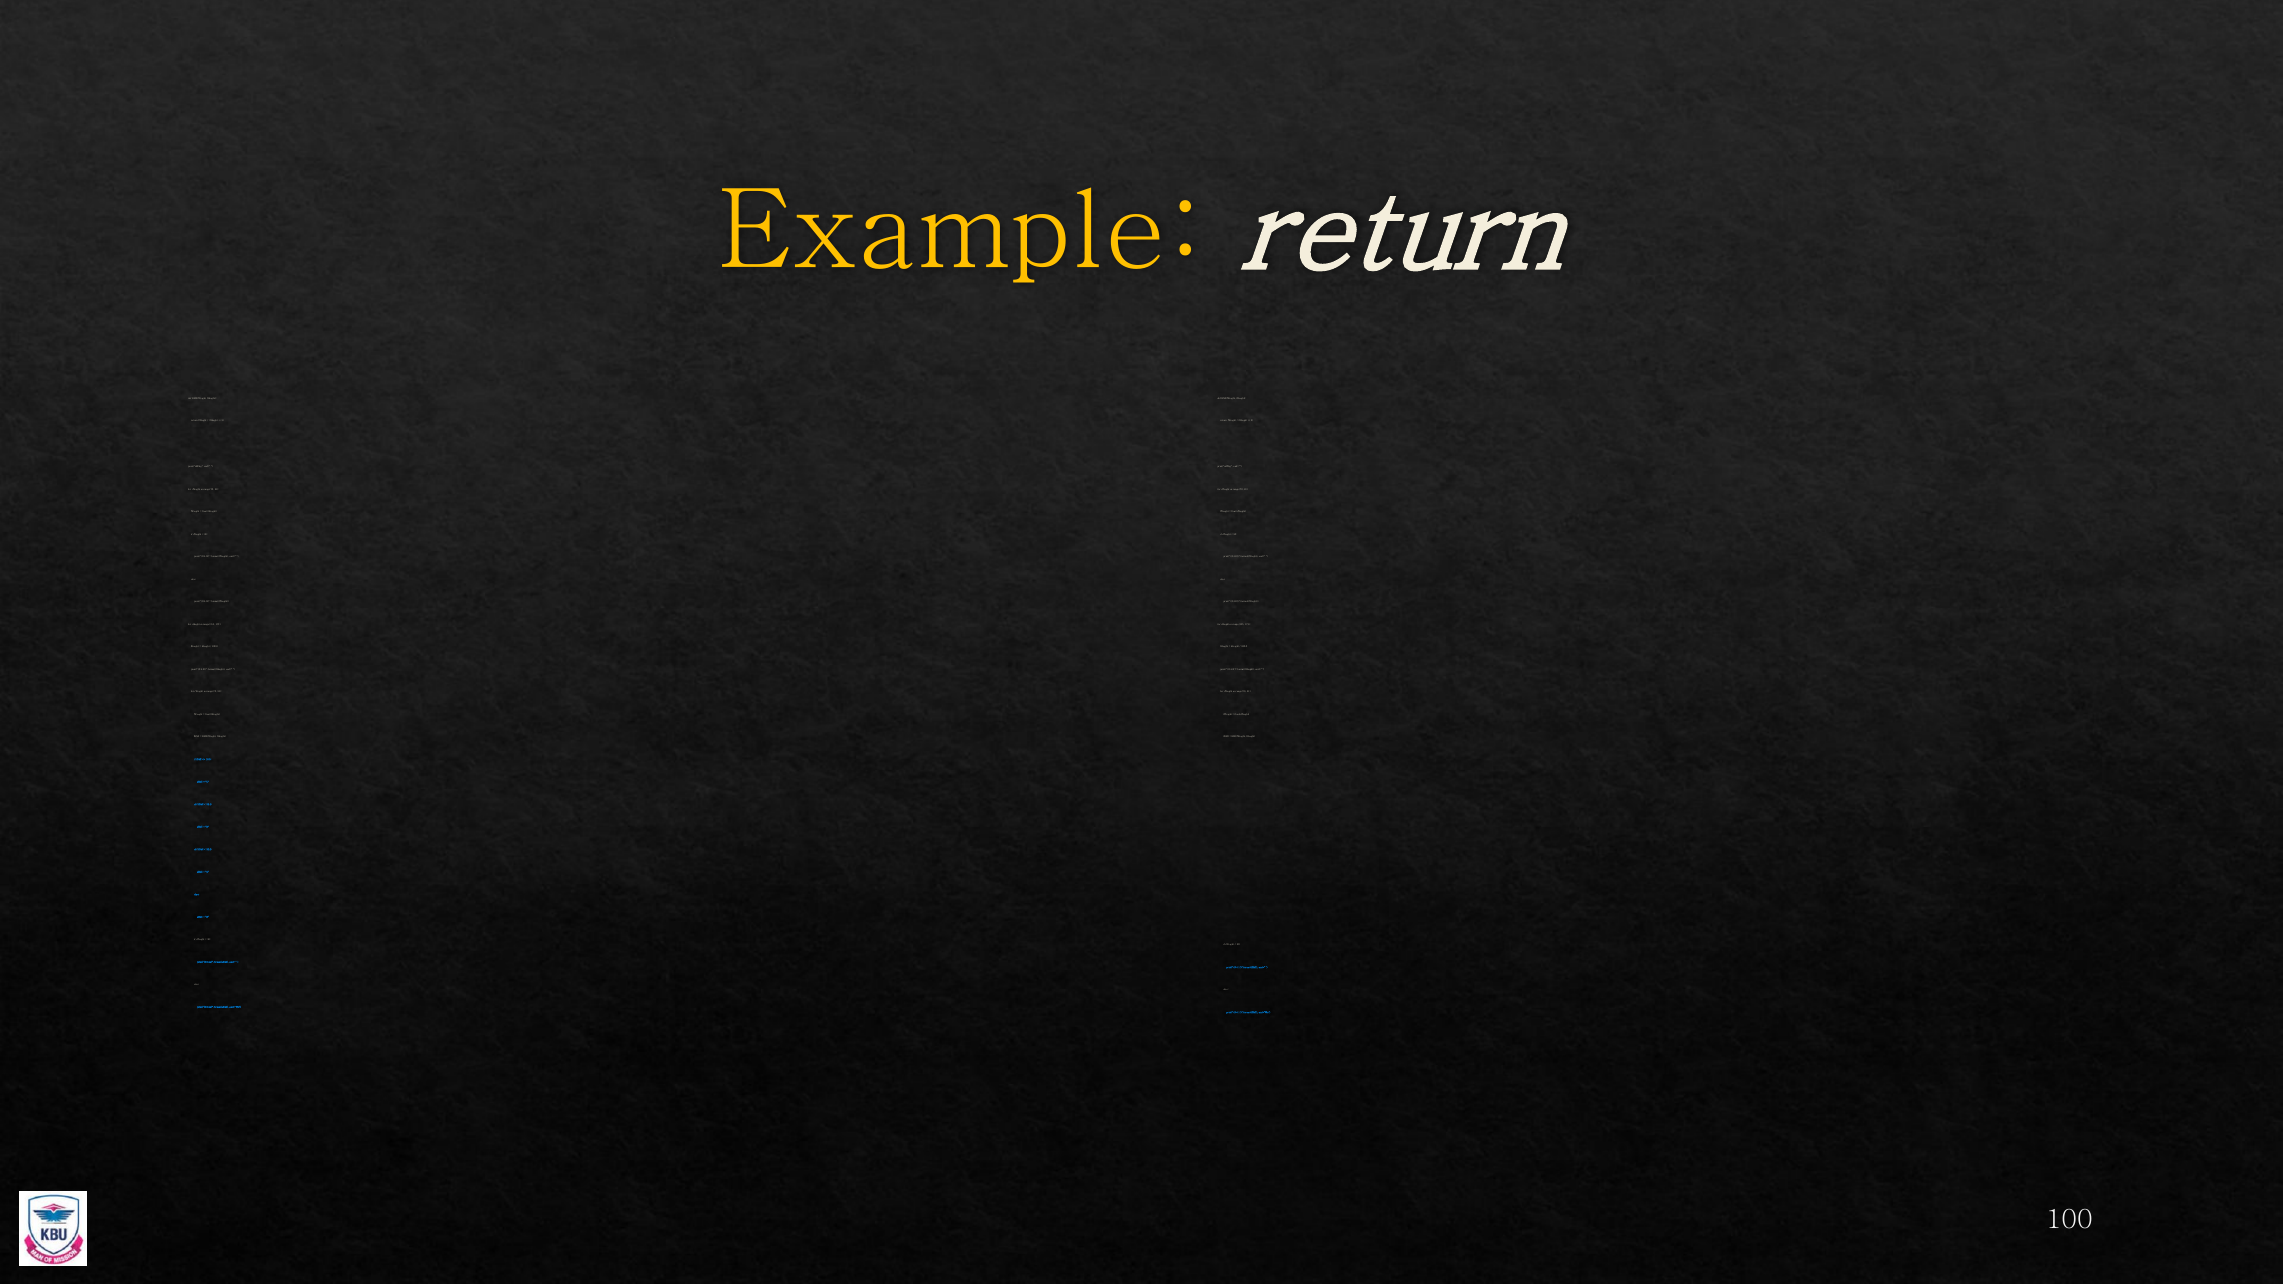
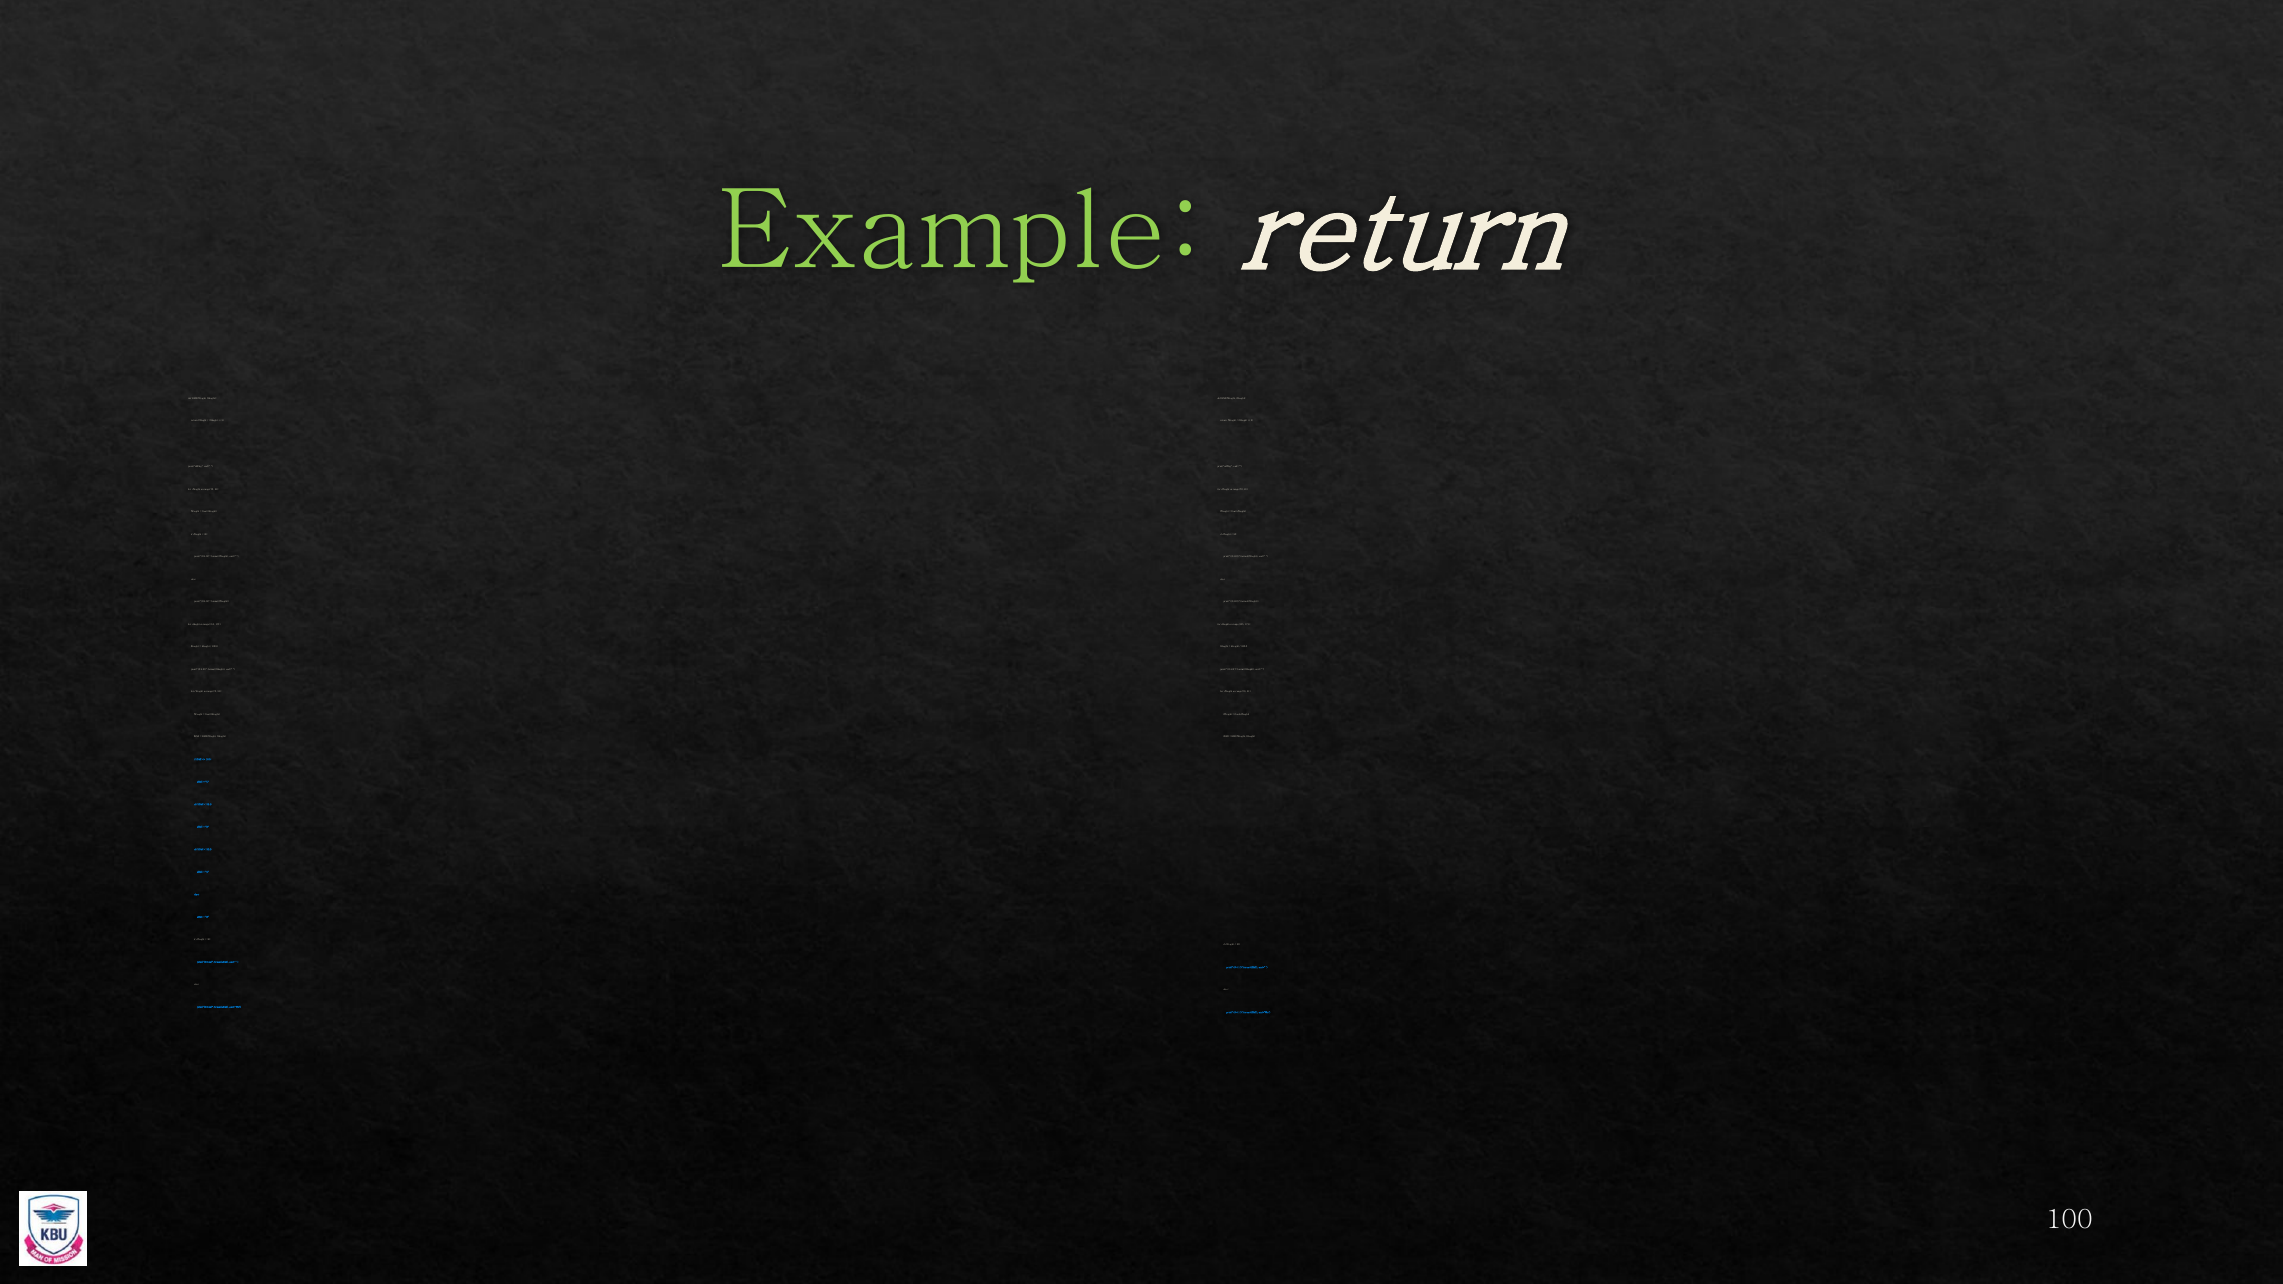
Example colour: yellow -> light green (961, 232)
